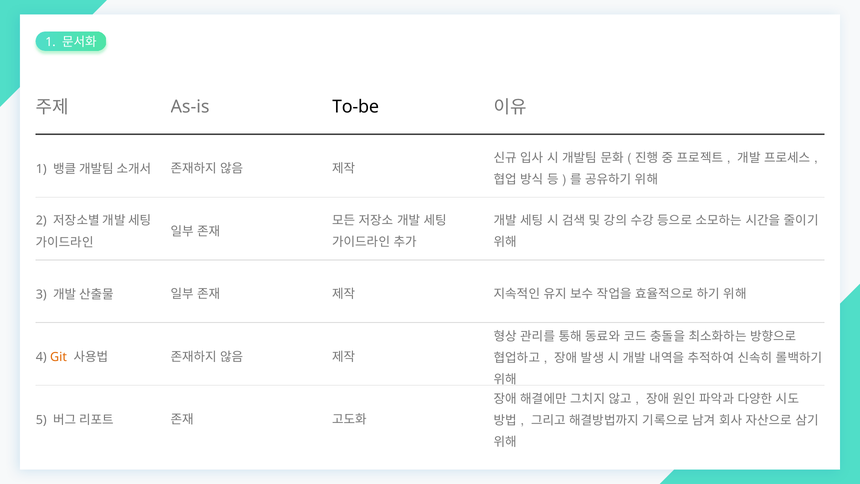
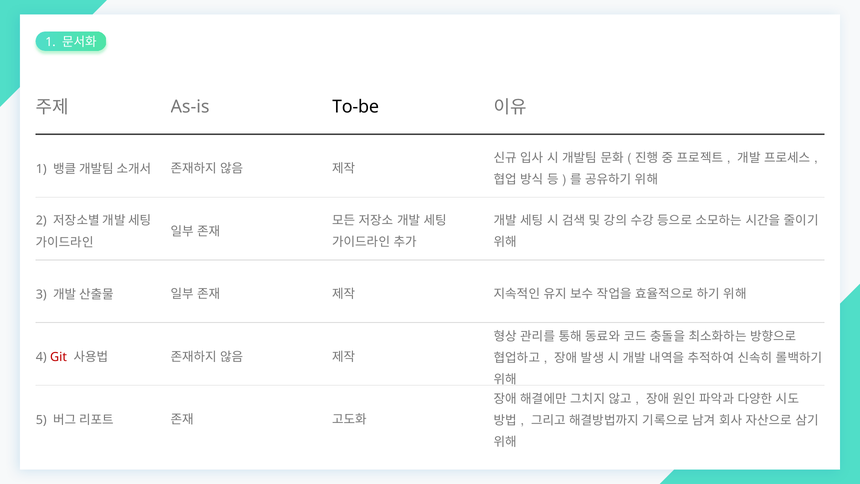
Git colour: orange -> red (58, 357)
